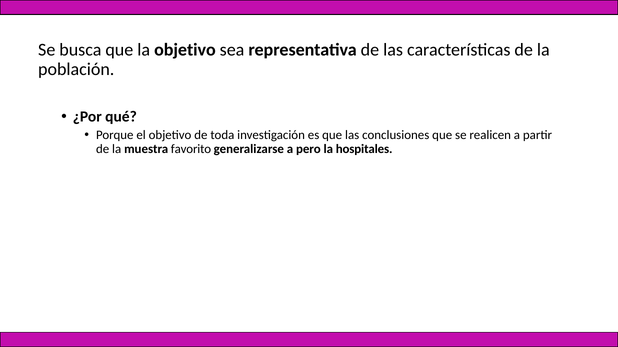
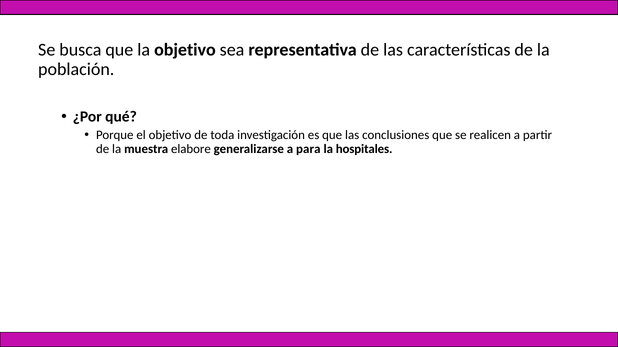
favorito: favorito -> elabore (191, 149)
pero: pero -> para (308, 149)
